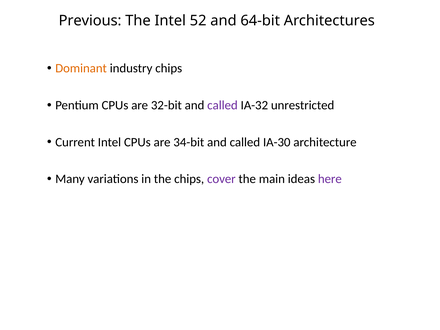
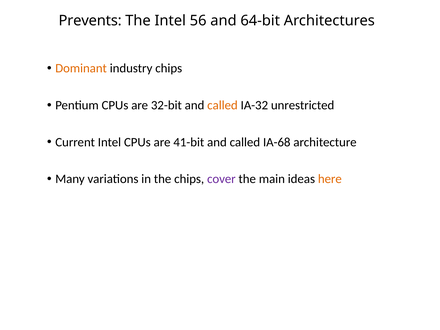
Previous: Previous -> Prevents (90, 21)
52: 52 -> 56 (198, 21)
called colour: purple -> orange (222, 105)
34-bit: 34-bit -> 41-bit (189, 142)
IA-30: IA-30 -> IA-68 (277, 142)
here colour: purple -> orange (330, 179)
